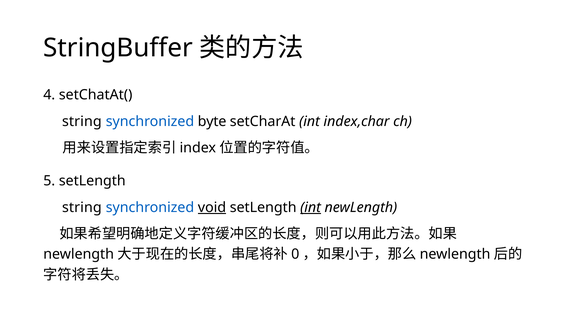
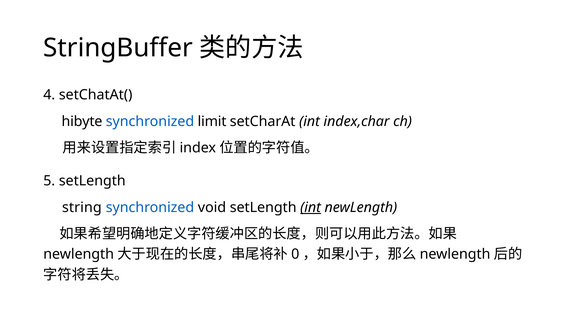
string: string -> hibyte (82, 121)
byte: byte -> limit (212, 121)
void underline: present -> none (212, 207)
